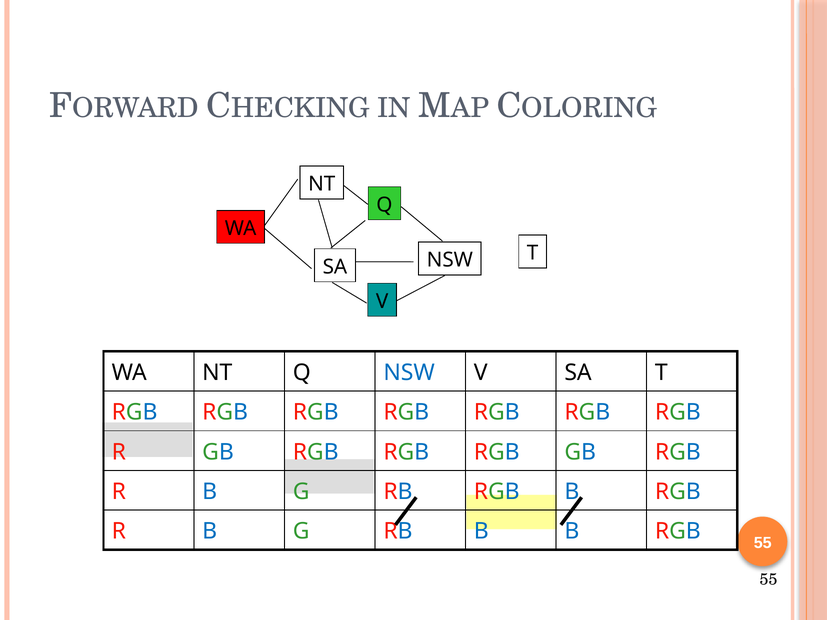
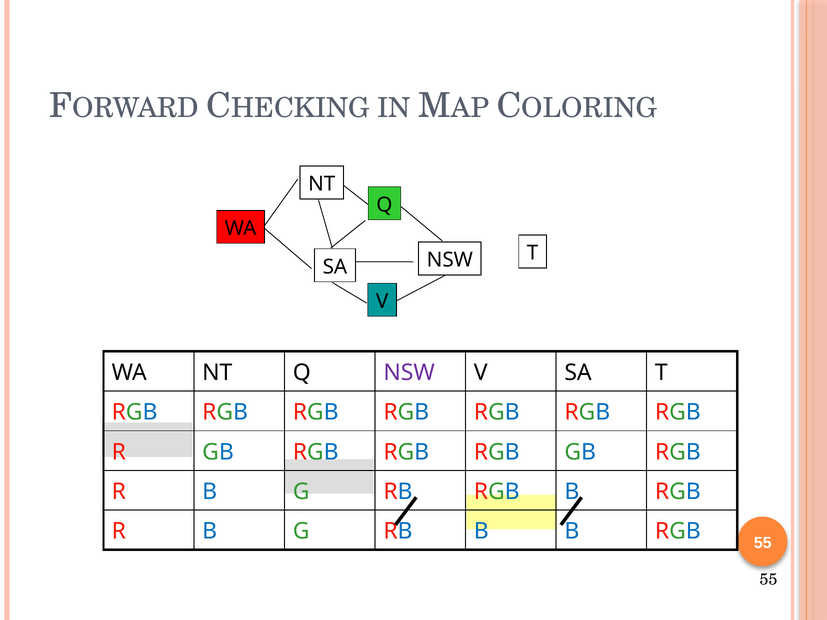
NSW colour: blue -> purple (409, 373)
